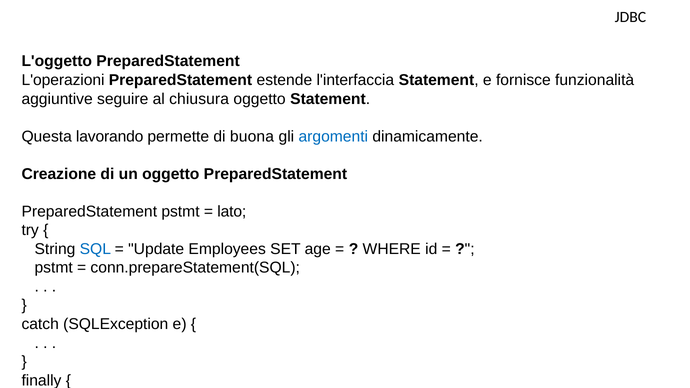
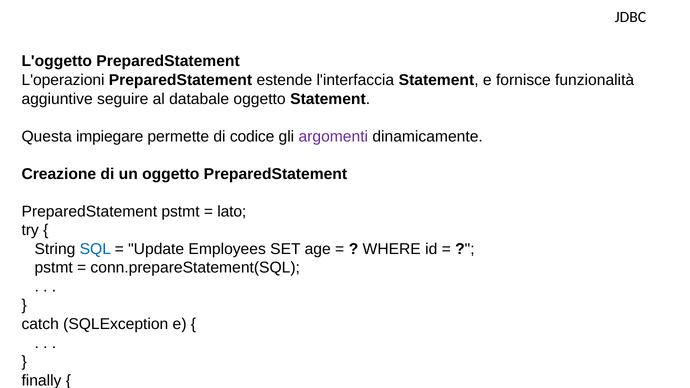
chiusura: chiusura -> databale (199, 99)
lavorando: lavorando -> impiegare (110, 136)
buona: buona -> codice (252, 136)
argomenti colour: blue -> purple (333, 136)
